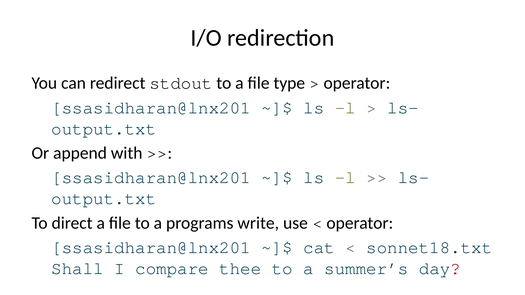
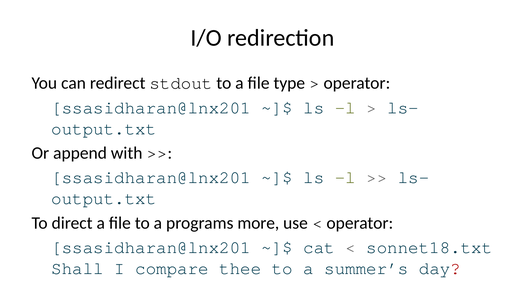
write: write -> more (258, 223)
